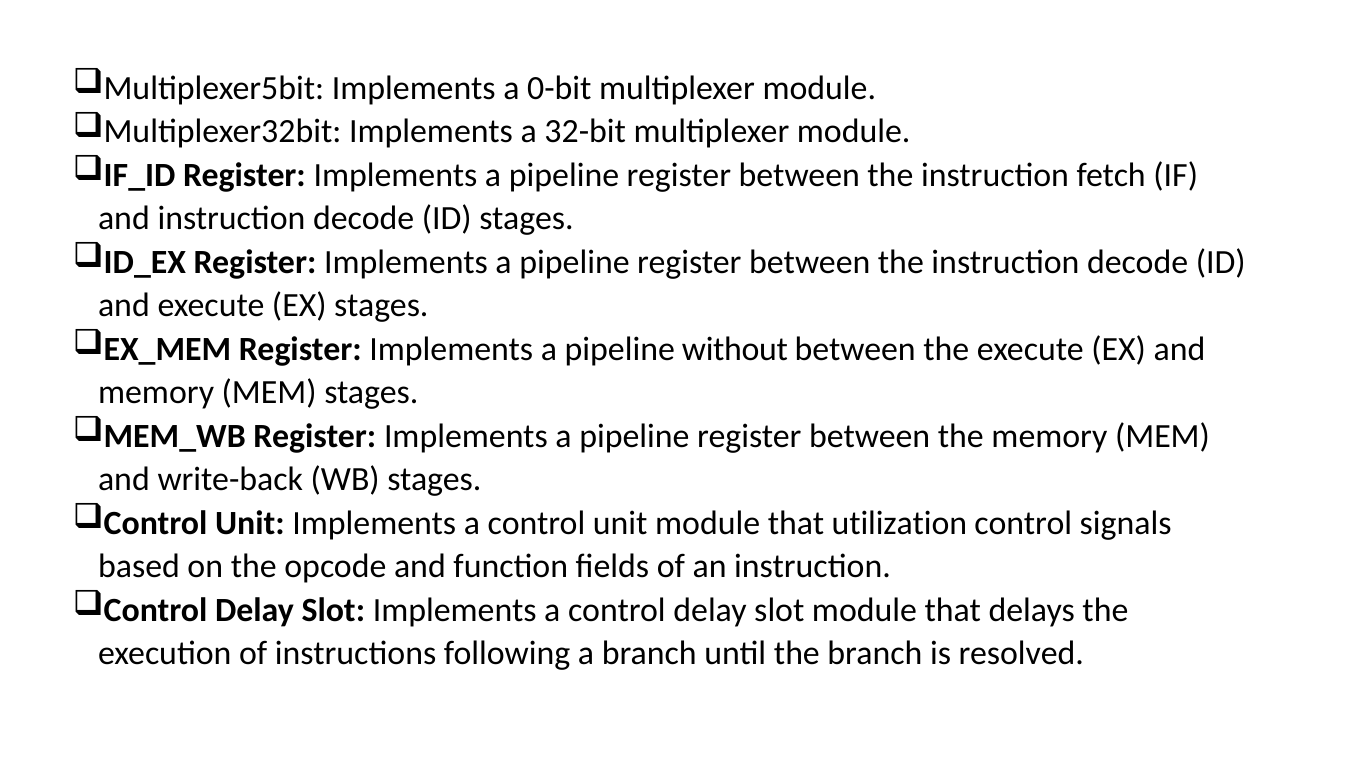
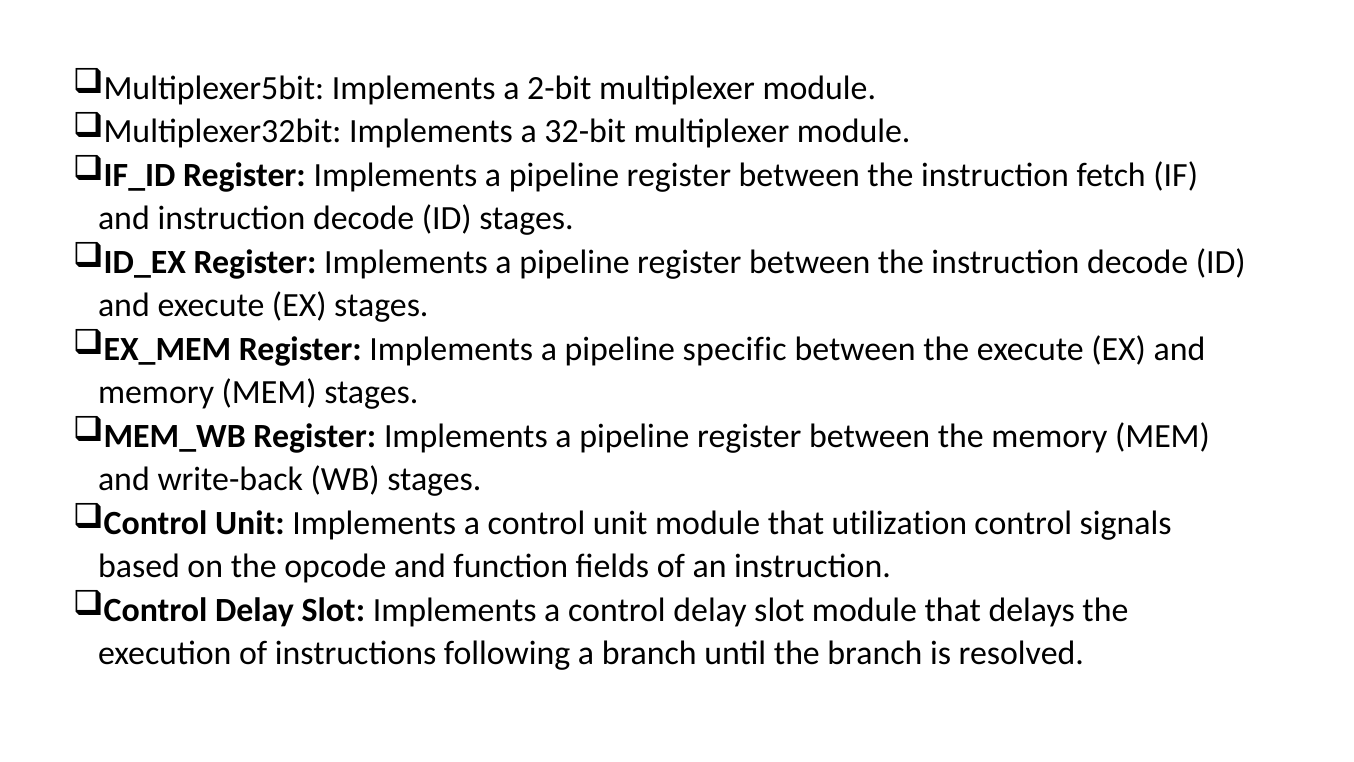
0-bit: 0-bit -> 2-bit (559, 88)
without: without -> specific (735, 349)
